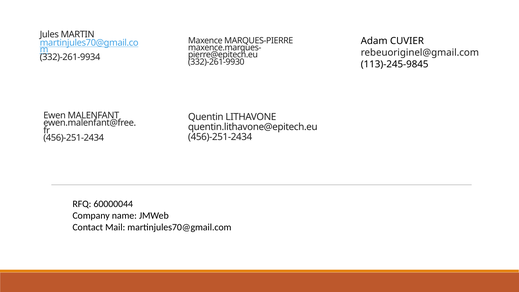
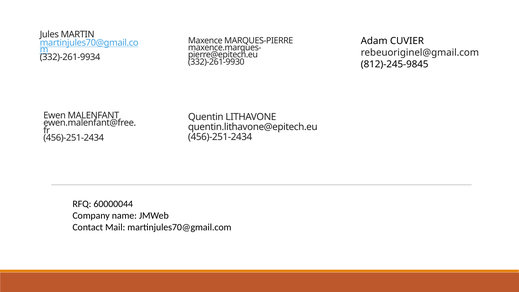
113)-245-9845: 113)-245-9845 -> 812)-245-9845 (395, 64)
